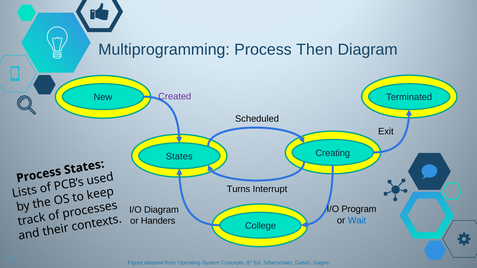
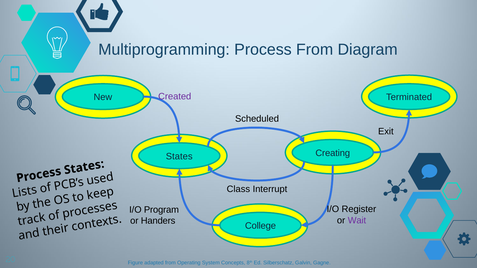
Process Then: Then -> From (315, 50)
Turns: Turns -> Class (238, 189)
Program: Program -> Register (359, 209)
I/O Diagram: Diagram -> Program (161, 210)
Wait colour: blue -> purple (357, 221)
